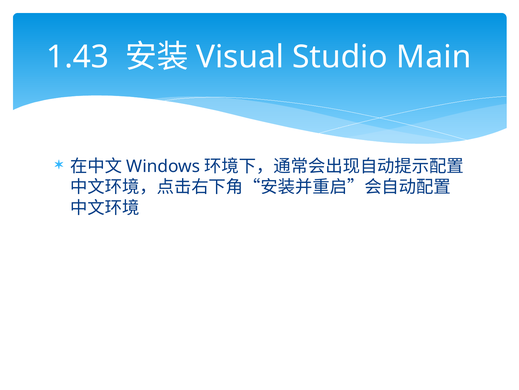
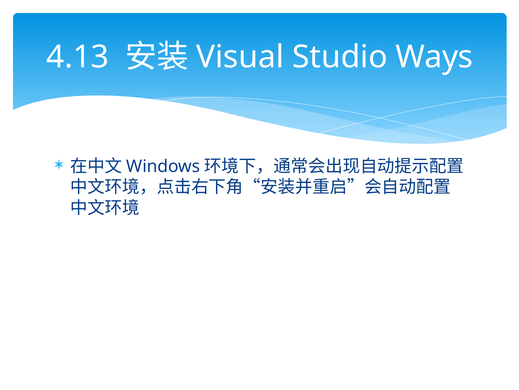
1.43: 1.43 -> 4.13 (78, 57)
Main: Main -> Ways (434, 57)
